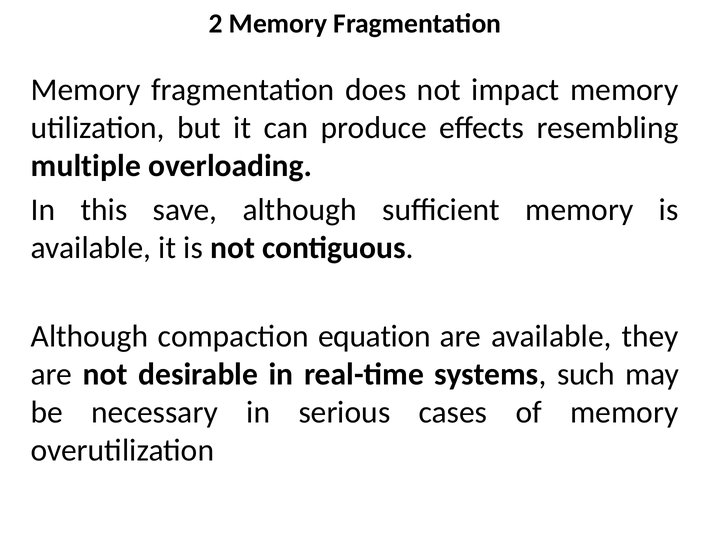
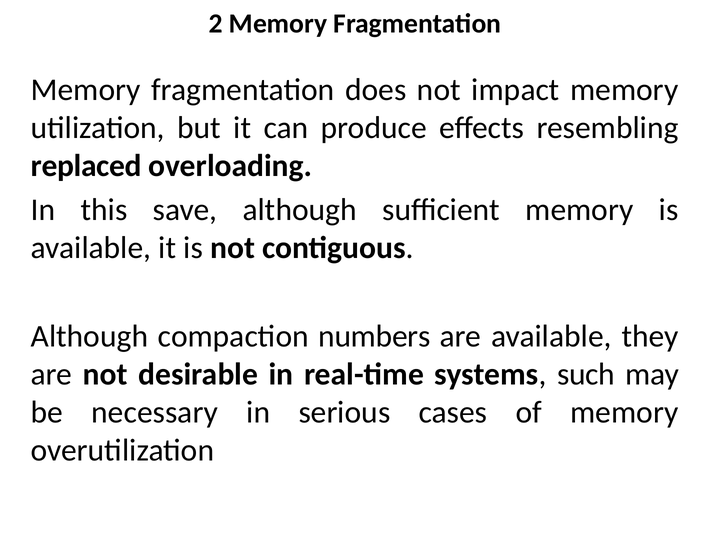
multiple: multiple -> replaced (86, 166)
equation: equation -> numbers (374, 336)
